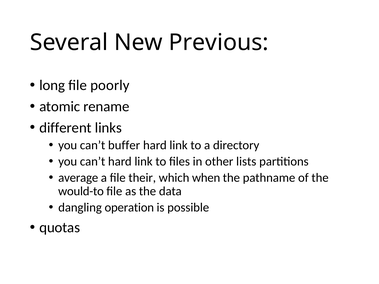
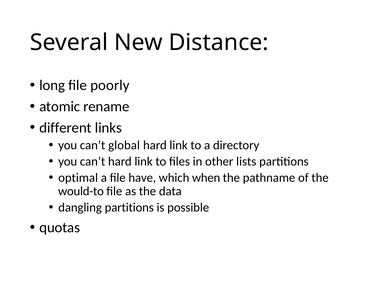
Previous: Previous -> Distance (219, 42)
buffer: buffer -> global (124, 145)
average: average -> optimal (78, 178)
their: their -> have (142, 178)
dangling operation: operation -> partitions (129, 208)
